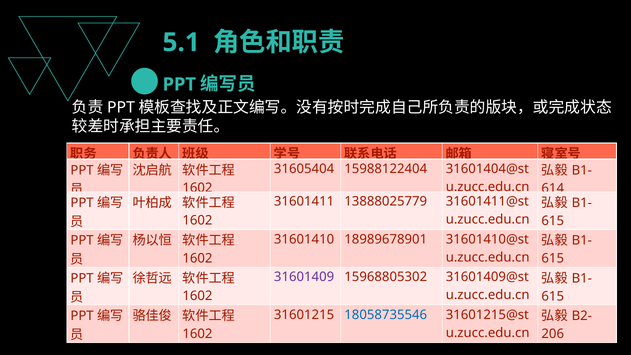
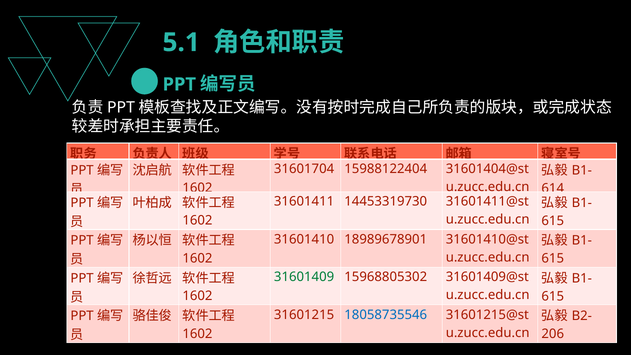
31605404: 31605404 -> 31601704 (304, 169)
13888025779: 13888025779 -> 14453319730 (386, 201)
31601409 colour: purple -> green (304, 277)
